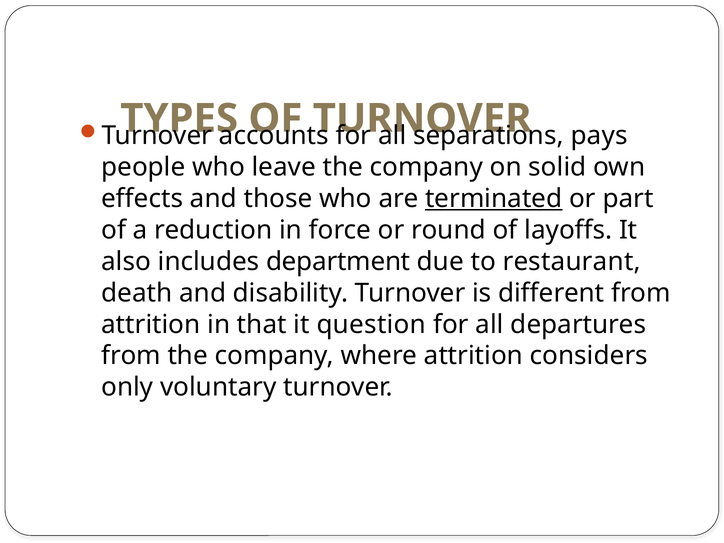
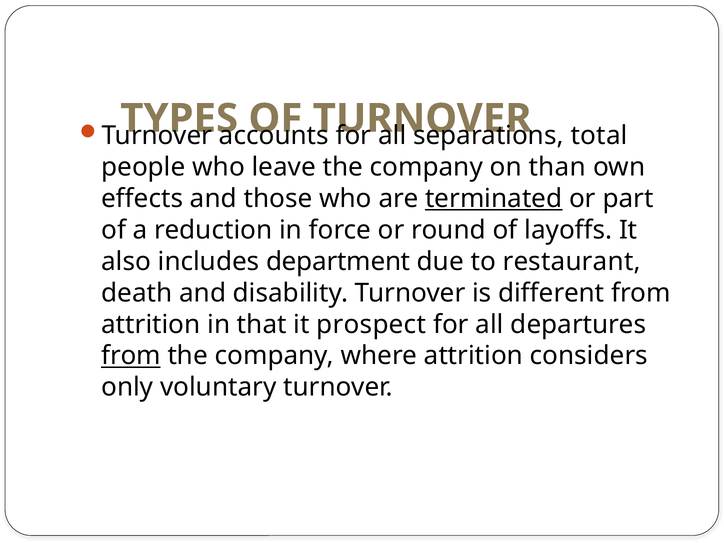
pays: pays -> total (599, 136)
solid: solid -> than (557, 167)
question: question -> prospect (371, 324)
from underline: none -> present (131, 356)
